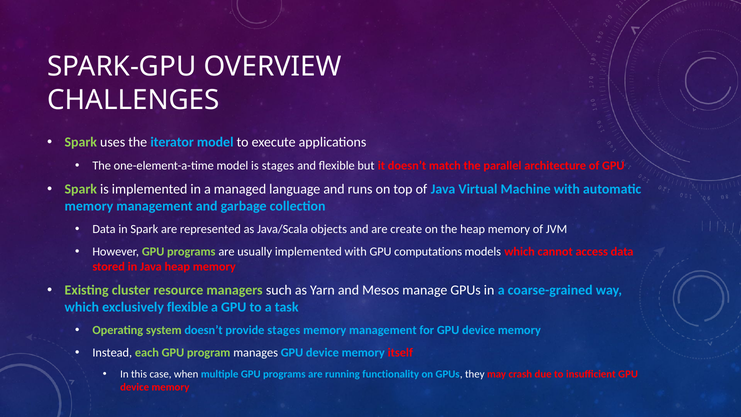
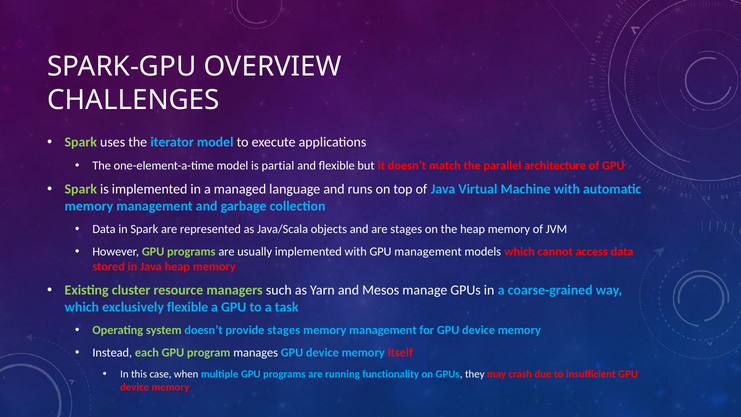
is stages: stages -> partial (278, 166)
are create: create -> stages (406, 229)
GPU computations: computations -> management (428, 252)
